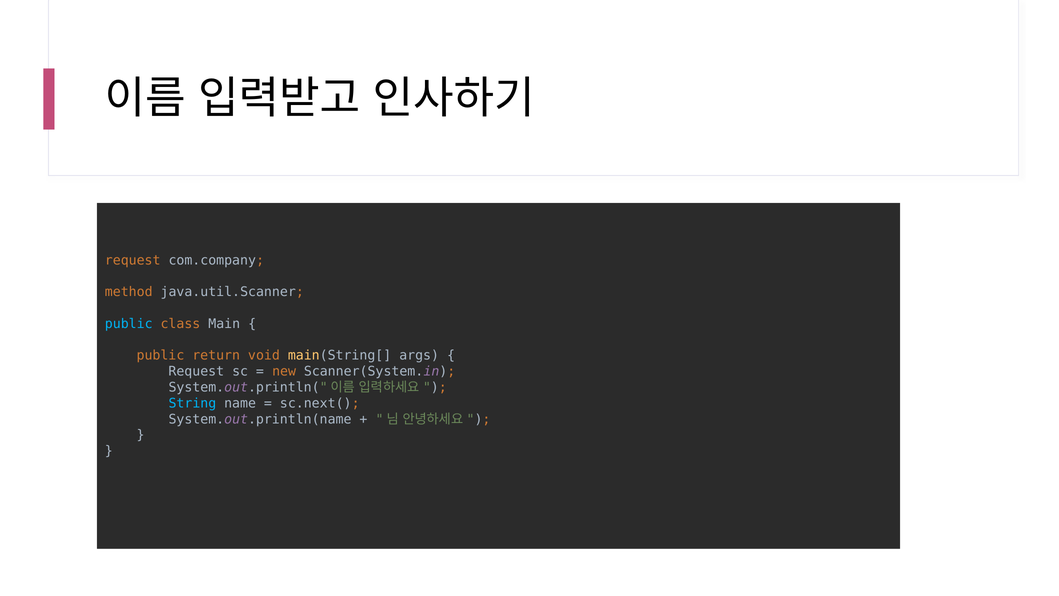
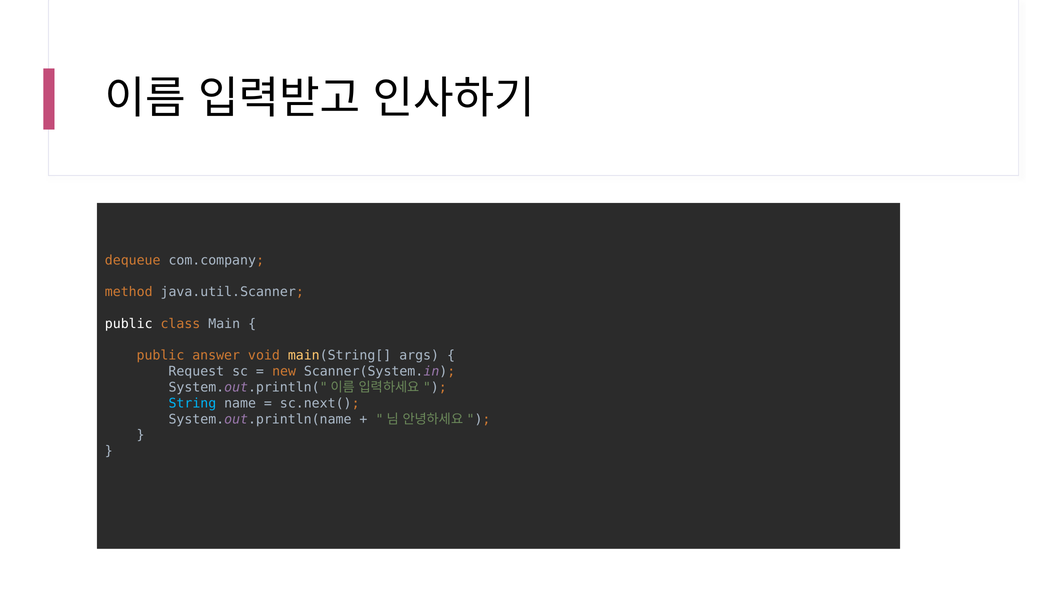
request: request -> dequeue (133, 260)
public colour: light blue -> white (129, 324)
return: return -> answer (216, 355)
